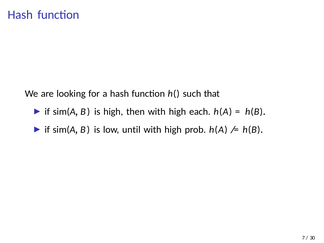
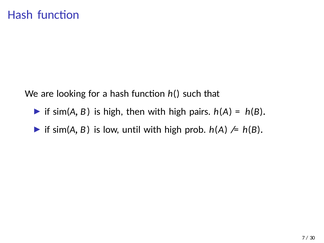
each: each -> pairs (200, 112)
